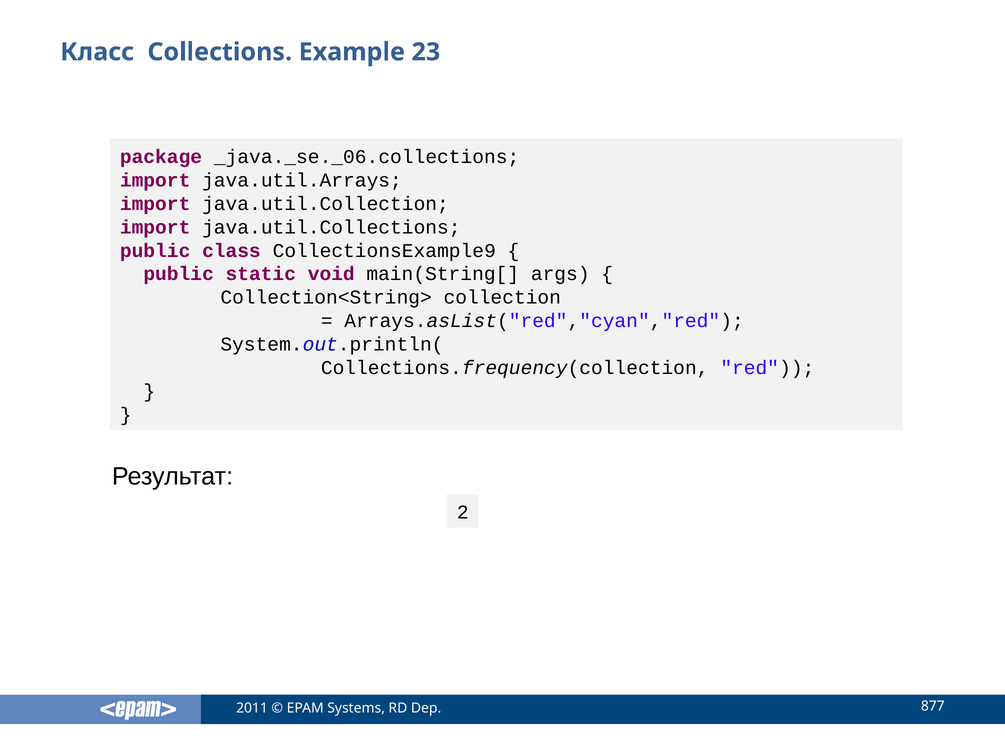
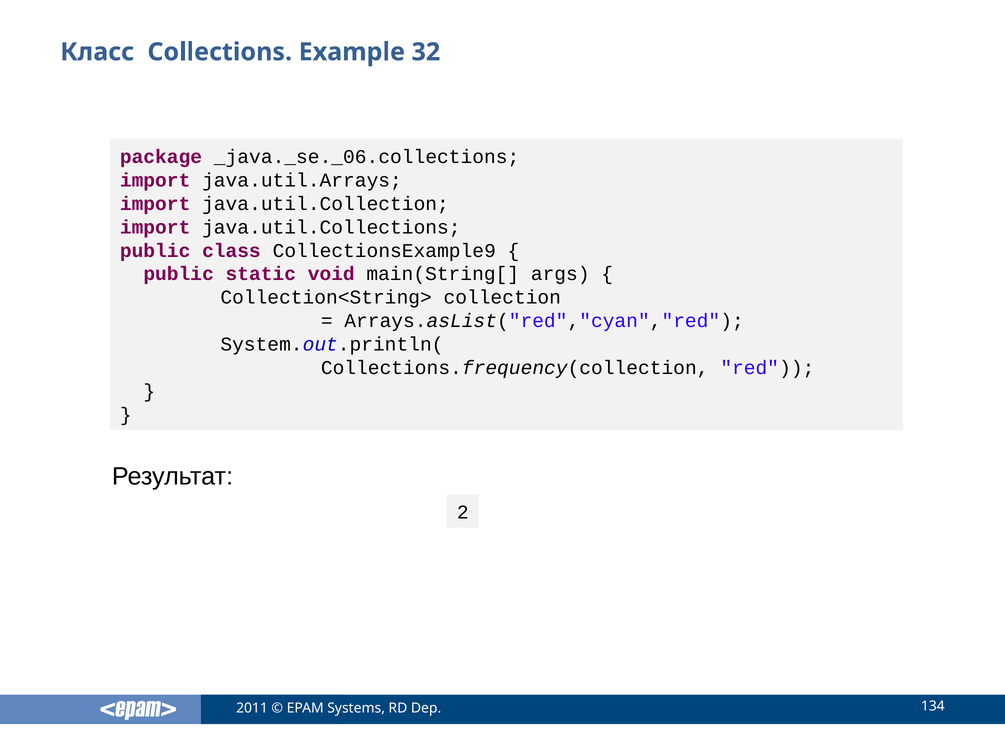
23: 23 -> 32 (426, 52)
877: 877 -> 134 (933, 707)
